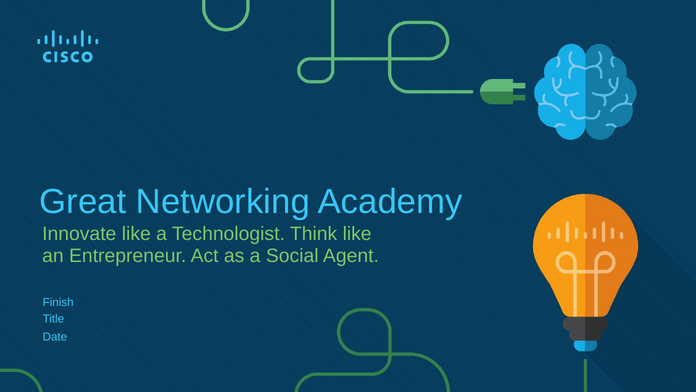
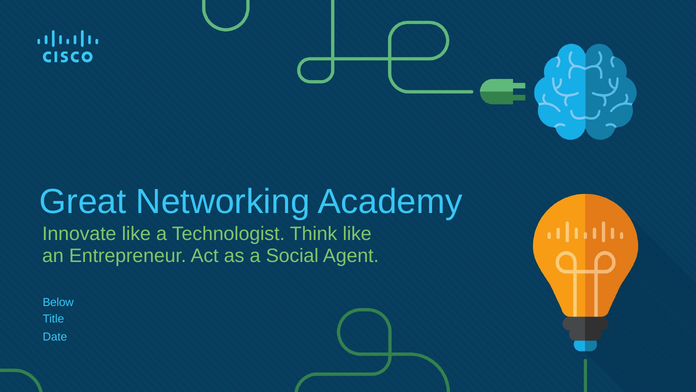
Finish: Finish -> Below (58, 302)
